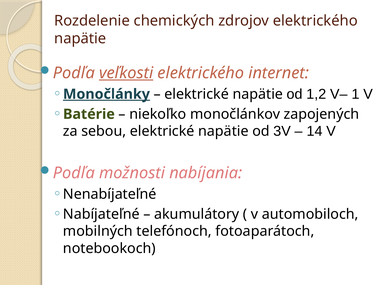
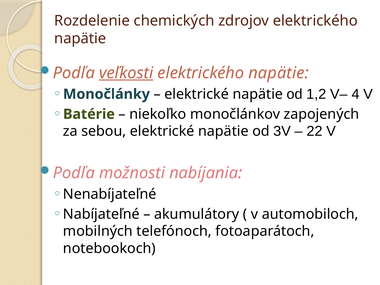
internet: internet -> napätie (279, 73)
Monočlánky underline: present -> none (106, 94)
1: 1 -> 4 (356, 94)
14: 14 -> 22 (315, 131)
